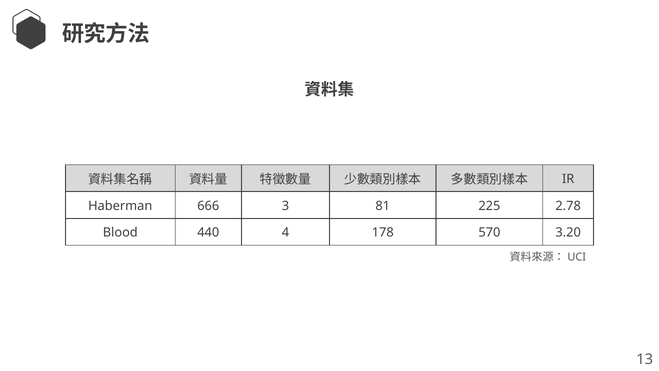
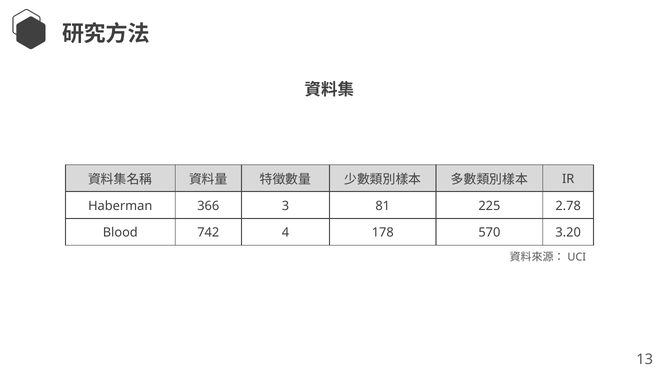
666: 666 -> 366 (208, 206)
440: 440 -> 742 (208, 233)
